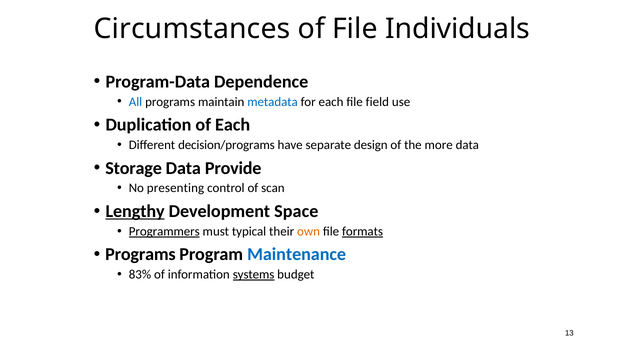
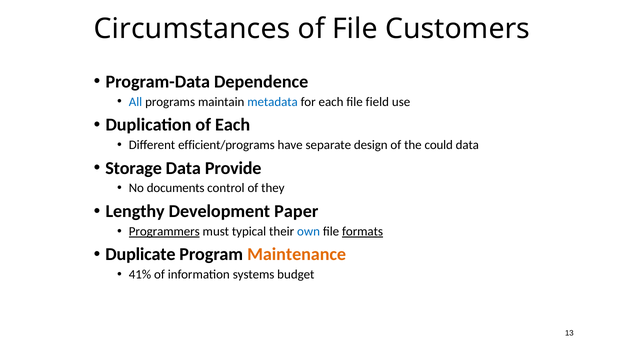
Individuals: Individuals -> Customers (458, 29)
decision/programs: decision/programs -> efficient/programs (226, 145)
more: more -> could (439, 145)
presenting: presenting -> documents (176, 188)
scan: scan -> they (273, 188)
Lengthy underline: present -> none (135, 212)
Space: Space -> Paper (296, 212)
own colour: orange -> blue (309, 232)
Programs: Programs -> Duplicate (140, 255)
Maintenance colour: blue -> orange (297, 255)
83%: 83% -> 41% (140, 275)
systems underline: present -> none (254, 275)
